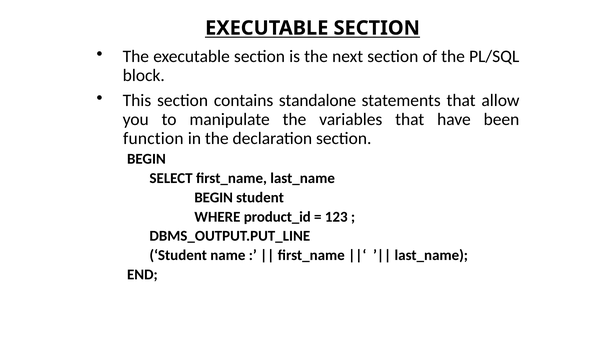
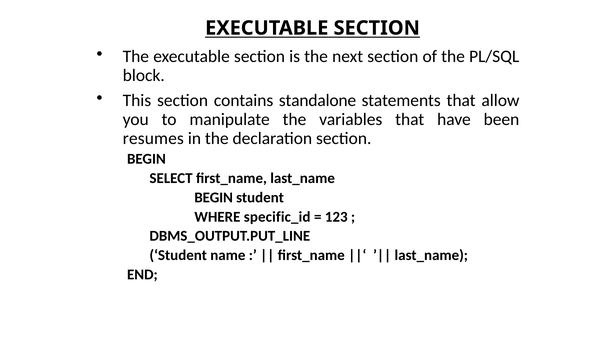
function: function -> resumes (153, 138)
product_id: product_id -> specific_id (277, 217)
